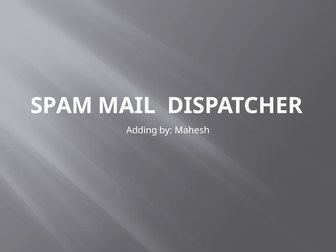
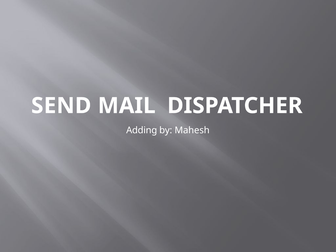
SPAM: SPAM -> SEND (61, 106)
